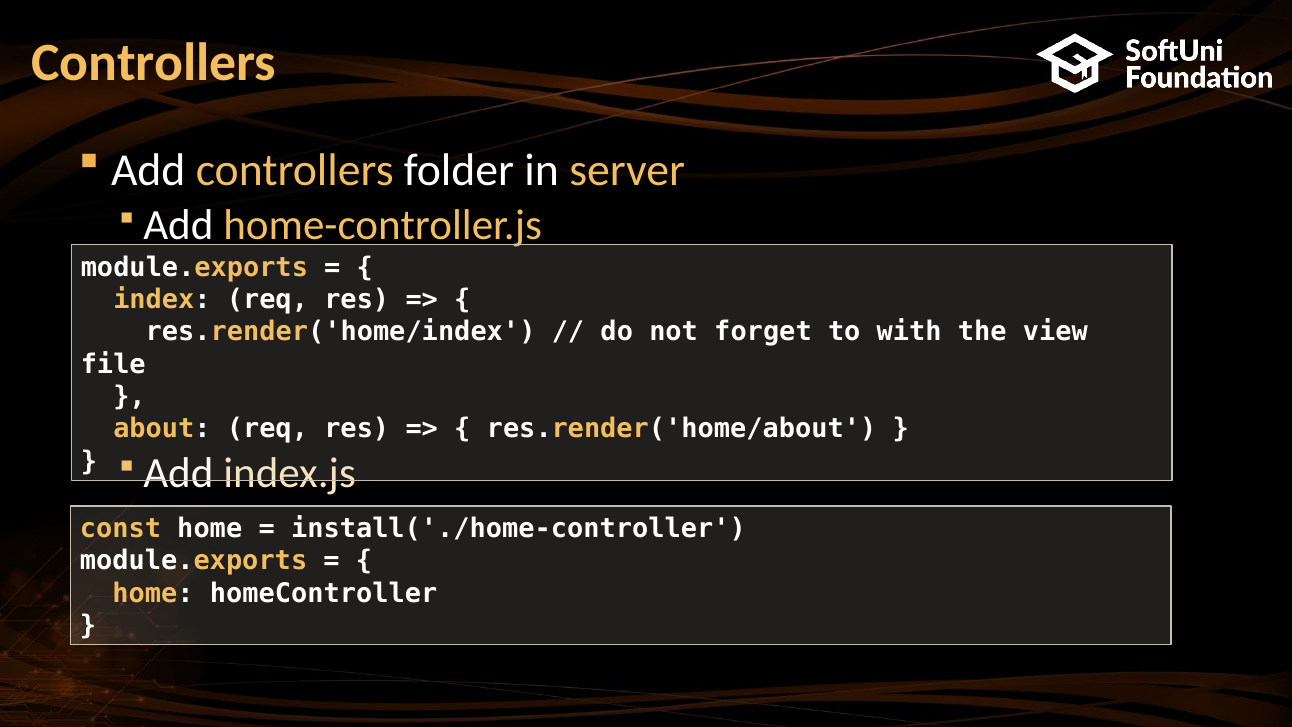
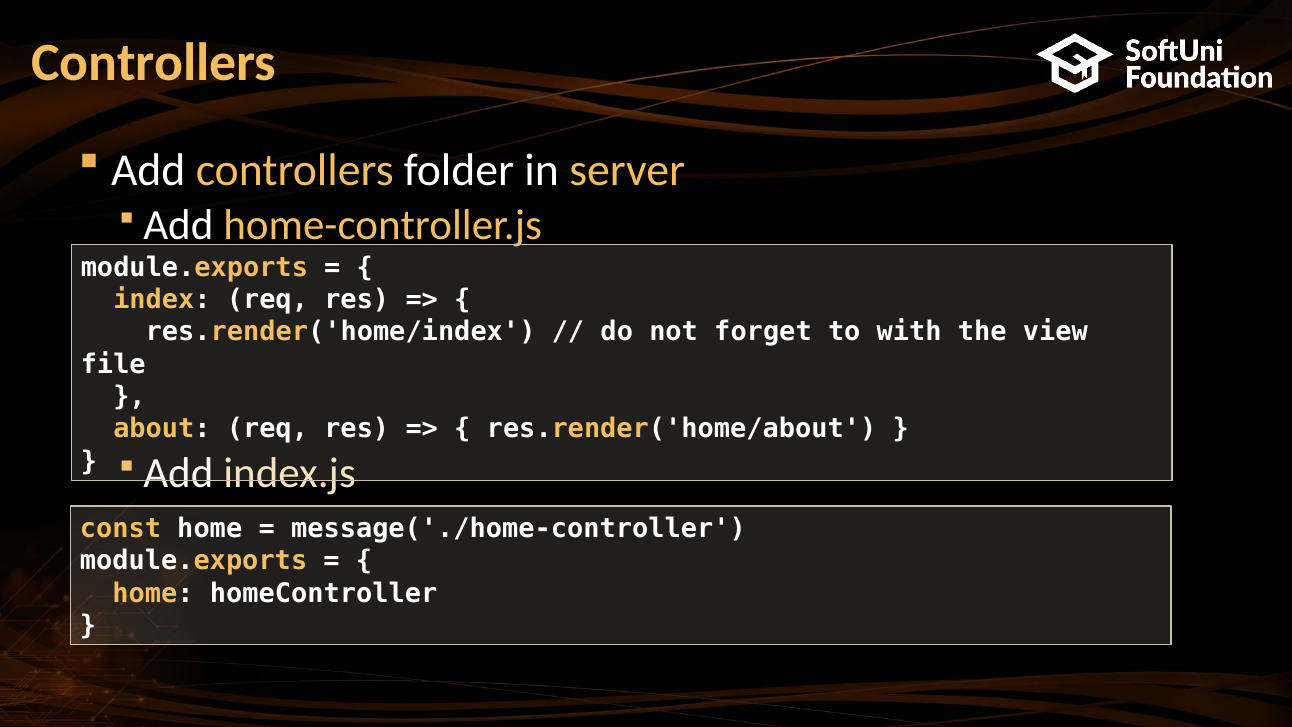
install('./home-controller: install('./home-controller -> message('./home-controller (518, 529)
